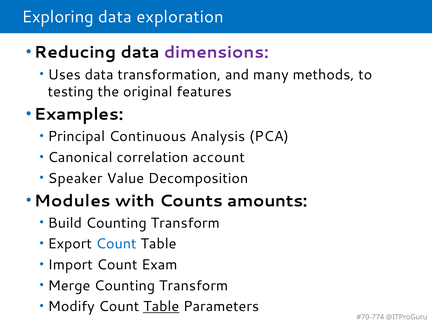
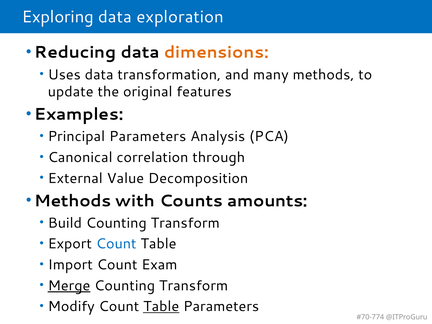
dimensions colour: purple -> orange (216, 52)
testing: testing -> update (71, 92)
Principal Continuous: Continuous -> Parameters (148, 137)
account: account -> through (219, 157)
Speaker: Speaker -> External (75, 178)
Modules: Modules -> Methods (73, 201)
Merge underline: none -> present (69, 286)
